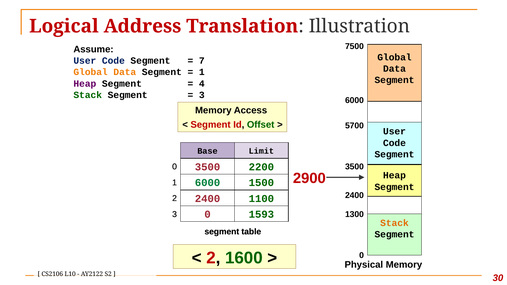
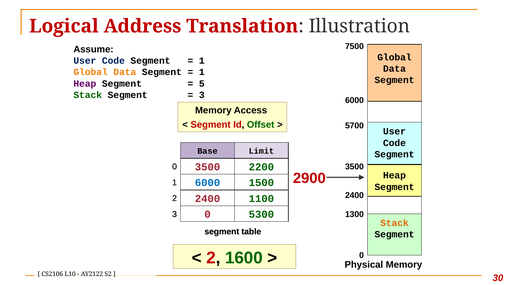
7: 7 -> 1 (202, 61)
4: 4 -> 5 (202, 84)
6000 colour: green -> blue (208, 183)
1593: 1593 -> 5300 (261, 215)
